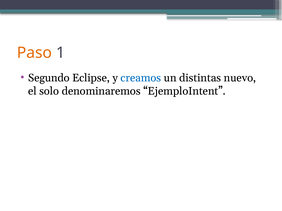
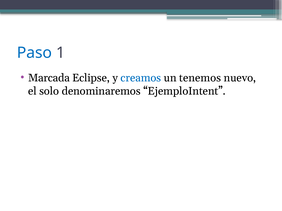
Paso colour: orange -> blue (34, 53)
Segundo: Segundo -> Marcada (49, 78)
distintas: distintas -> tenemos (200, 78)
